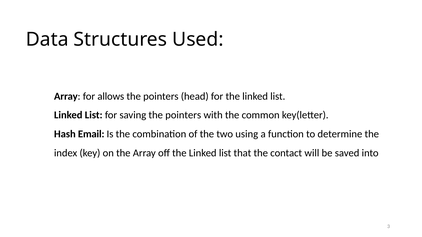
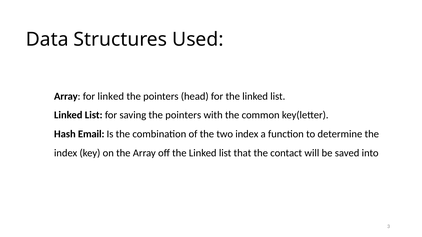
for allows: allows -> linked (111, 96)
two using: using -> index (247, 134)
